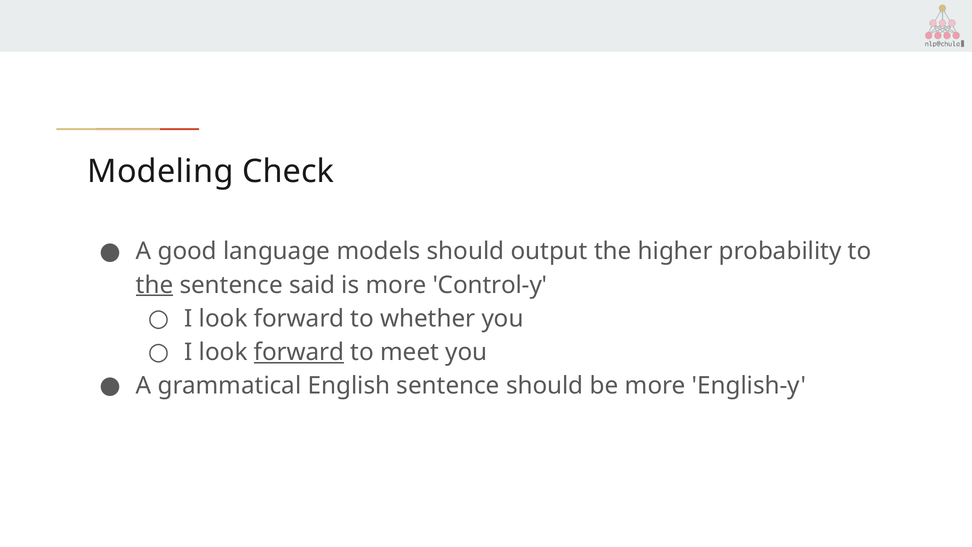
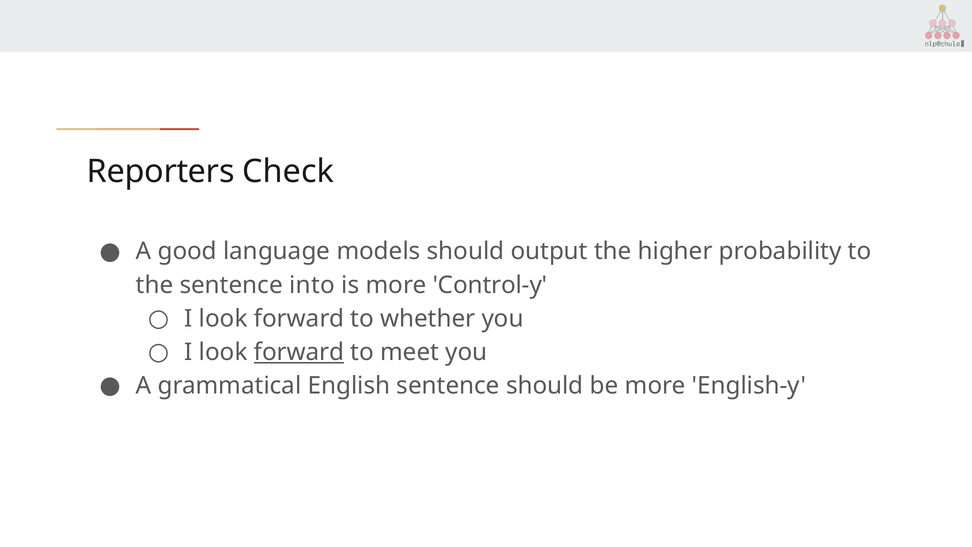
Modeling: Modeling -> Reporters (161, 172)
the underline: present -> none (155, 285)
said: said -> into (312, 285)
